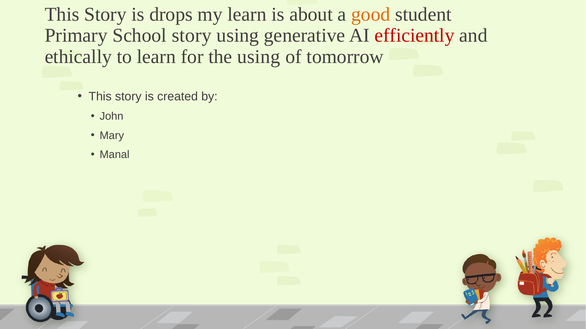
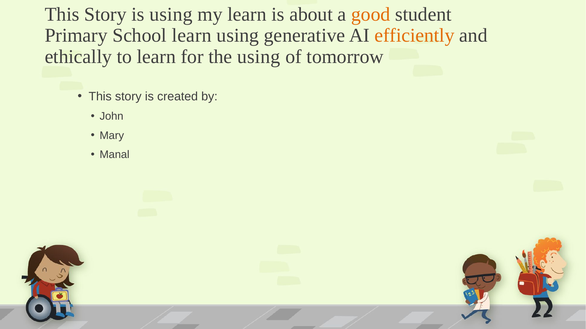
is drops: drops -> using (171, 14)
School story: story -> learn (192, 36)
efficiently colour: red -> orange (415, 36)
